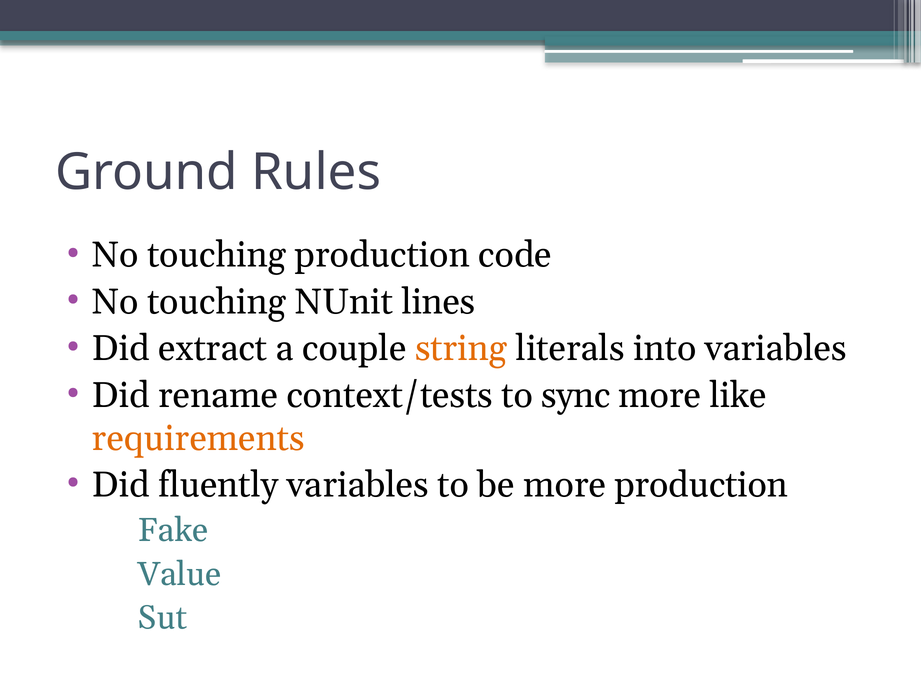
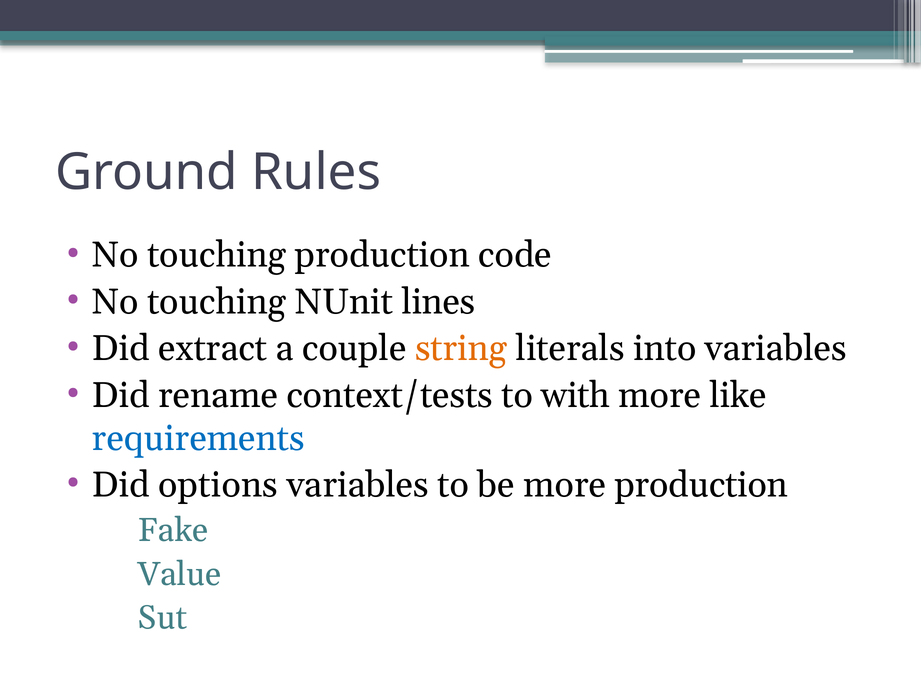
sync: sync -> with (576, 395)
requirements colour: orange -> blue (198, 438)
fluently: fluently -> options (218, 485)
